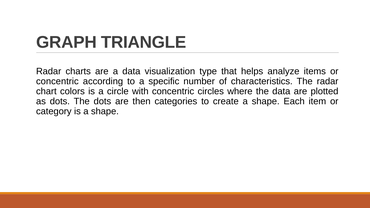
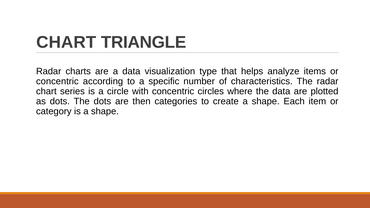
GRAPH: GRAPH -> CHART (66, 42)
colors: colors -> series (72, 91)
